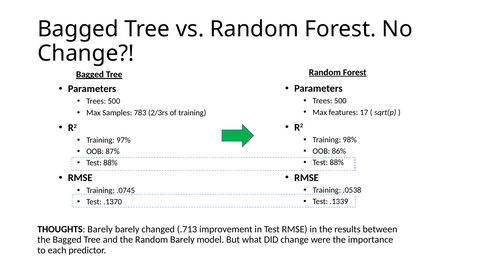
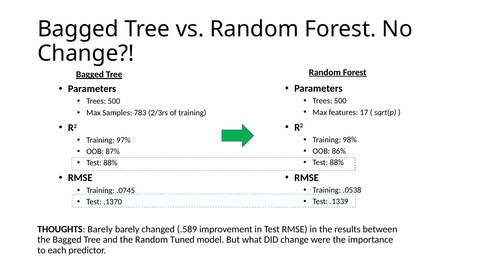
.713: .713 -> .589 (187, 229)
Random Barely: Barely -> Tuned (182, 239)
